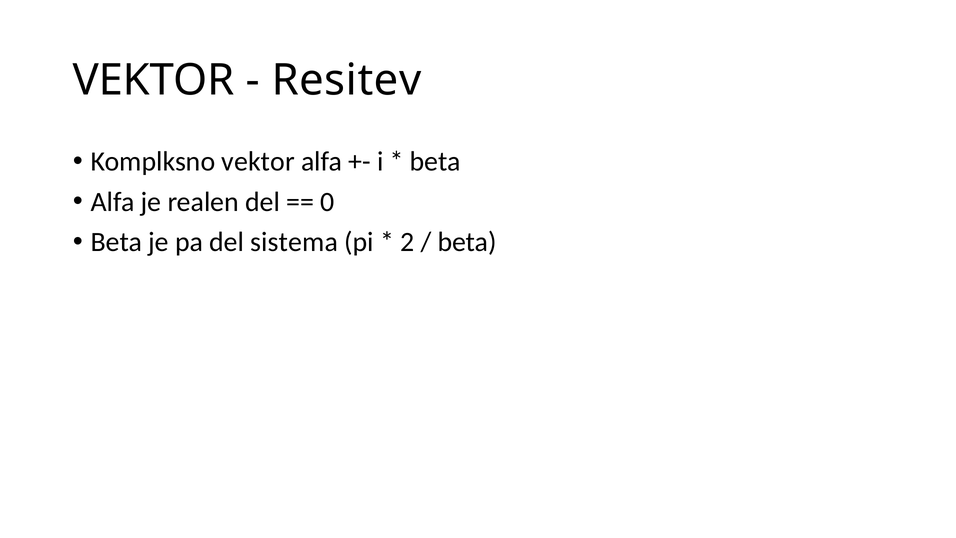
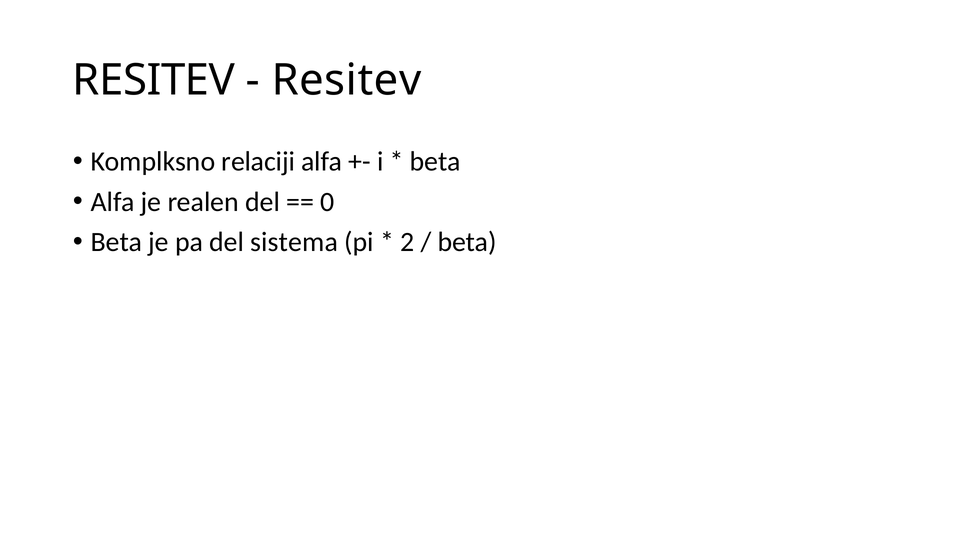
VEKTOR: VEKTOR -> RESITEV (154, 80)
Komplksno vektor: vektor -> relaciji (258, 162)
